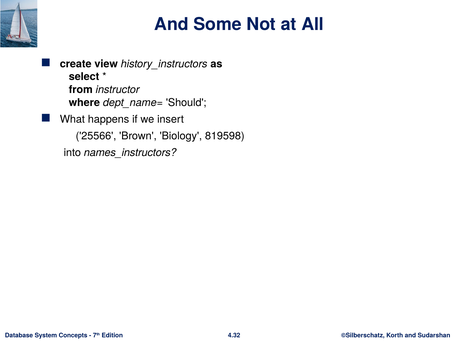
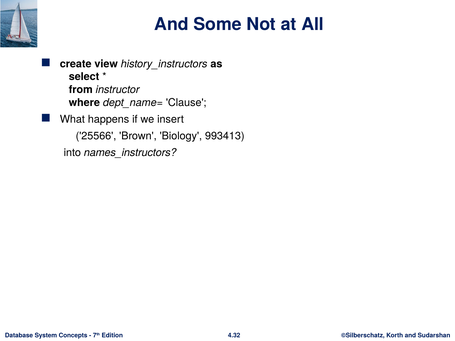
Should: Should -> Clause (186, 103)
819598: 819598 -> 993413 (225, 136)
